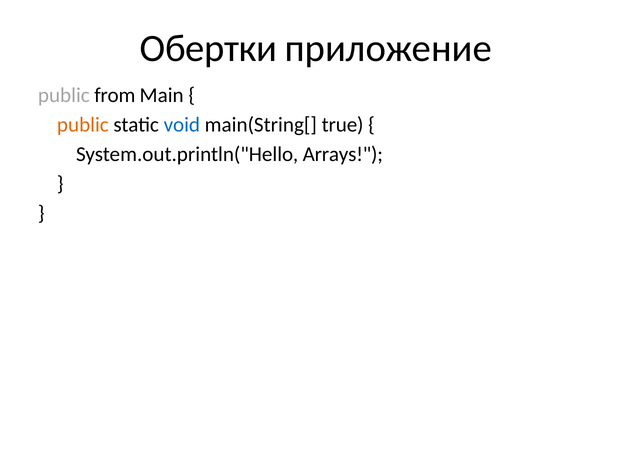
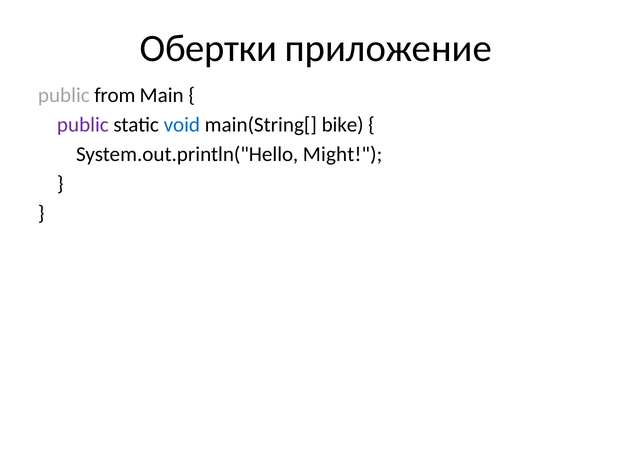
public colour: orange -> purple (83, 125)
true: true -> bike (343, 125)
Arrays: Arrays -> Might (343, 154)
